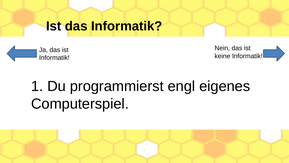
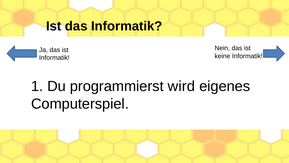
engl: engl -> wird (181, 86)
